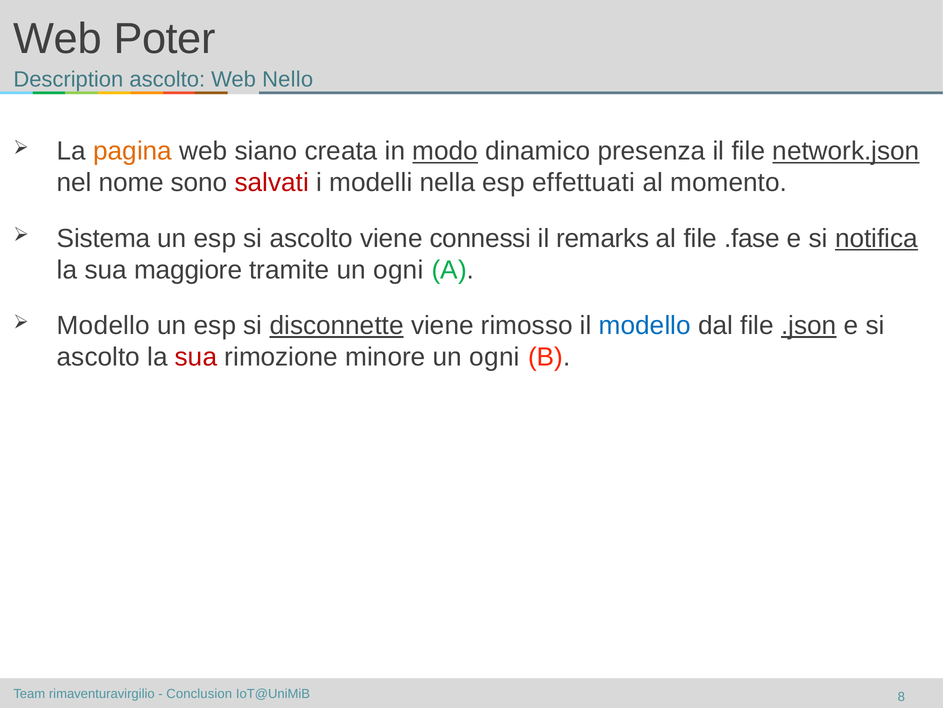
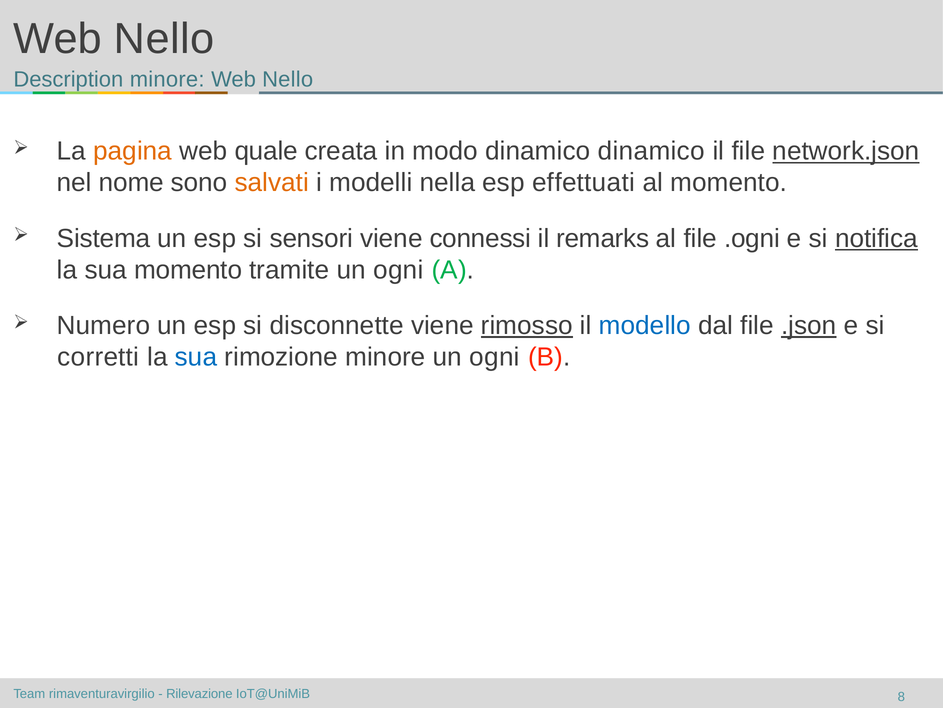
Poter: Poter -> Nello (164, 39)
Description ascolto: ascolto -> minore (167, 79)
siano: siano -> quale (266, 151)
modo underline: present -> none (445, 151)
dinamico presenza: presenza -> dinamico (651, 151)
salvati colour: red -> orange (272, 183)
esp si ascolto: ascolto -> sensori (311, 238)
.fase: .fase -> .ogni (752, 238)
sua maggiore: maggiore -> momento (188, 270)
Modello: Modello -> Numero (104, 325)
disconnette underline: present -> none (337, 325)
rimosso underline: none -> present (527, 325)
ascolto: ascolto -> corretti (98, 357)
sua colour: red -> blue (196, 357)
Conclusion: Conclusion -> Rilevazione (199, 693)
